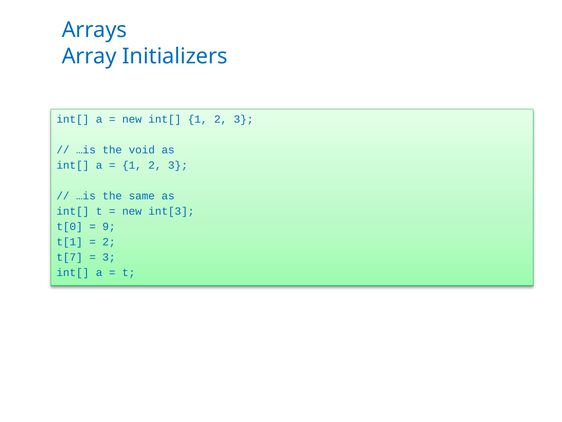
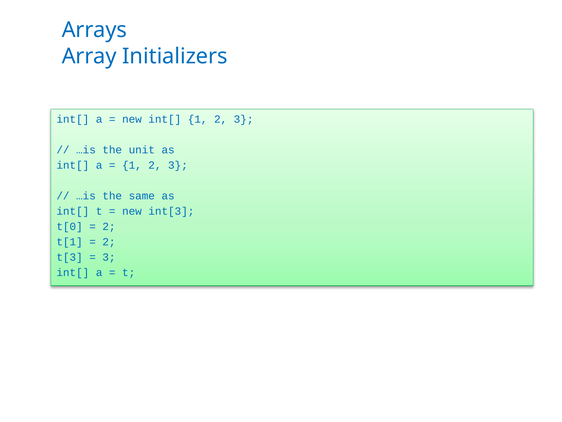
void: void -> unit (142, 150)
9: 9 -> 2 (109, 226)
t[7: t[7 -> t[3 (70, 257)
